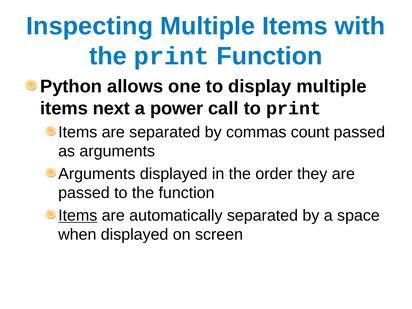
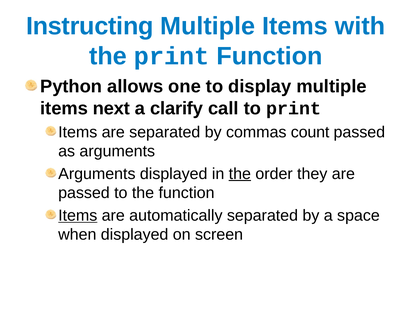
Inspecting: Inspecting -> Instructing (90, 26)
power: power -> clarify (177, 108)
the underline: none -> present (240, 174)
